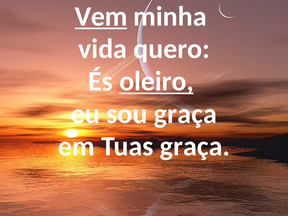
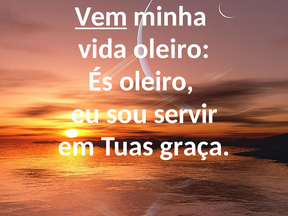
vida quero: quero -> oleiro (171, 49)
oleiro underline: present -> none (156, 81)
sou graça: graça -> servir (186, 114)
